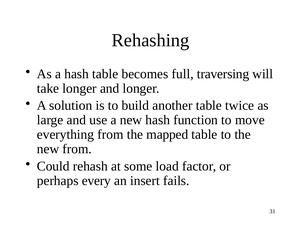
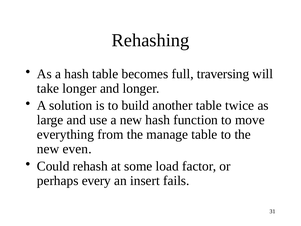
mapped: mapped -> manage (167, 134)
new from: from -> even (77, 149)
